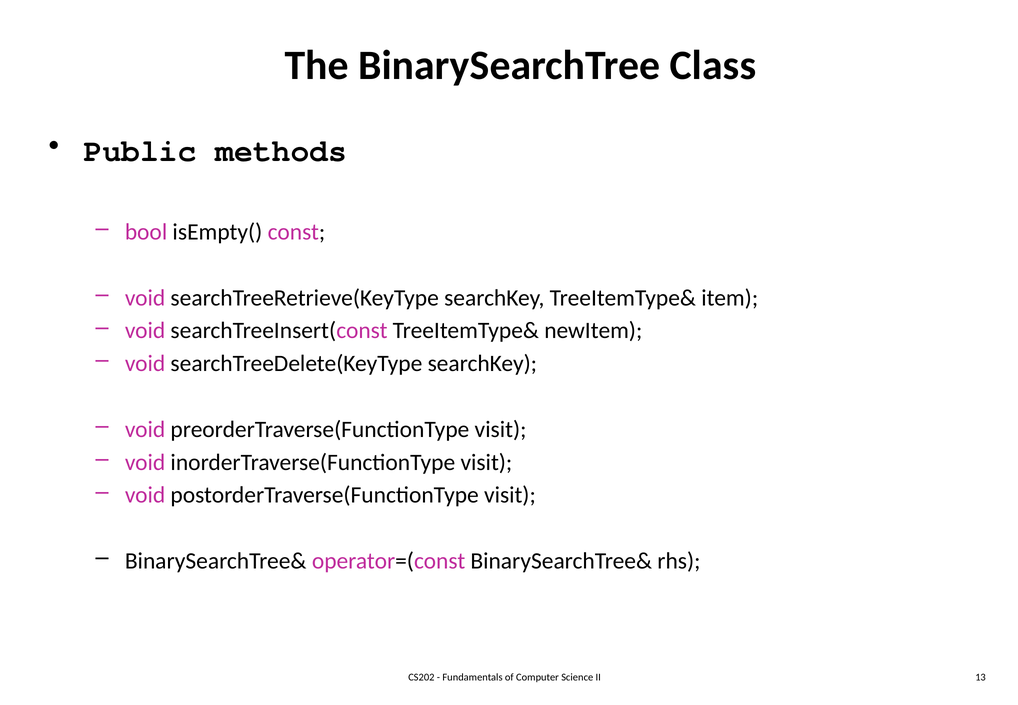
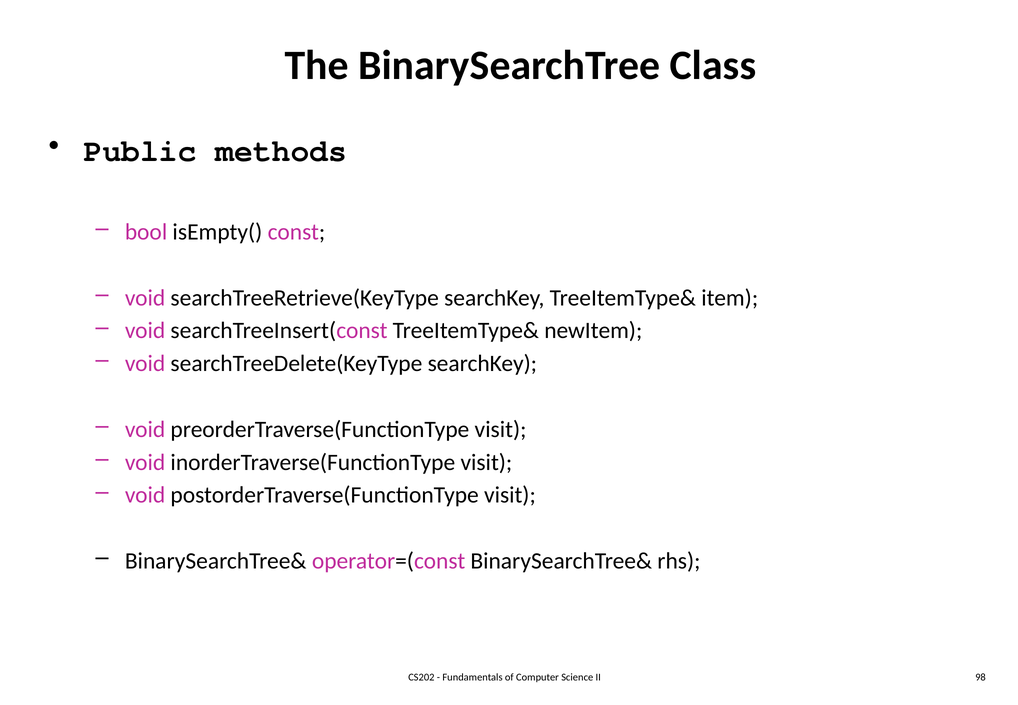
13: 13 -> 98 (981, 677)
